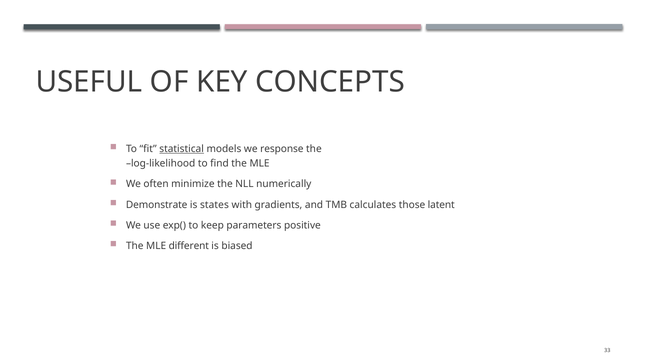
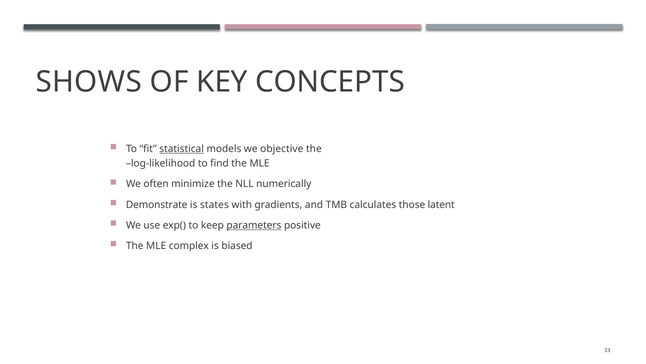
USEFUL: USEFUL -> SHOWS (89, 82)
response: response -> objective (282, 149)
parameters underline: none -> present (254, 225)
different: different -> complex (189, 246)
